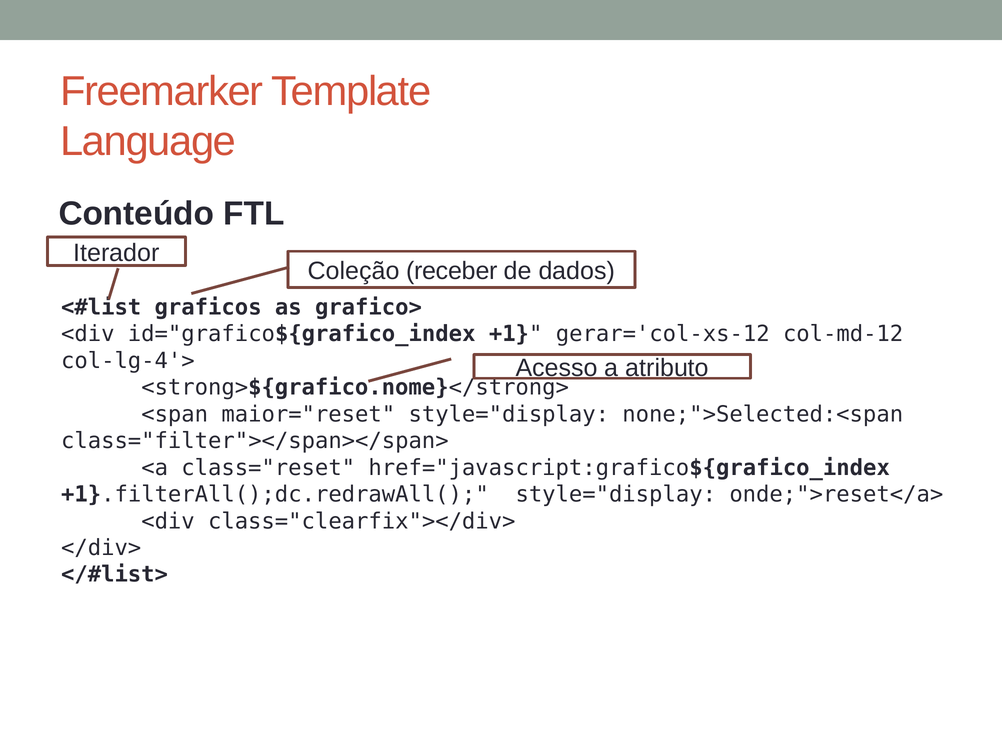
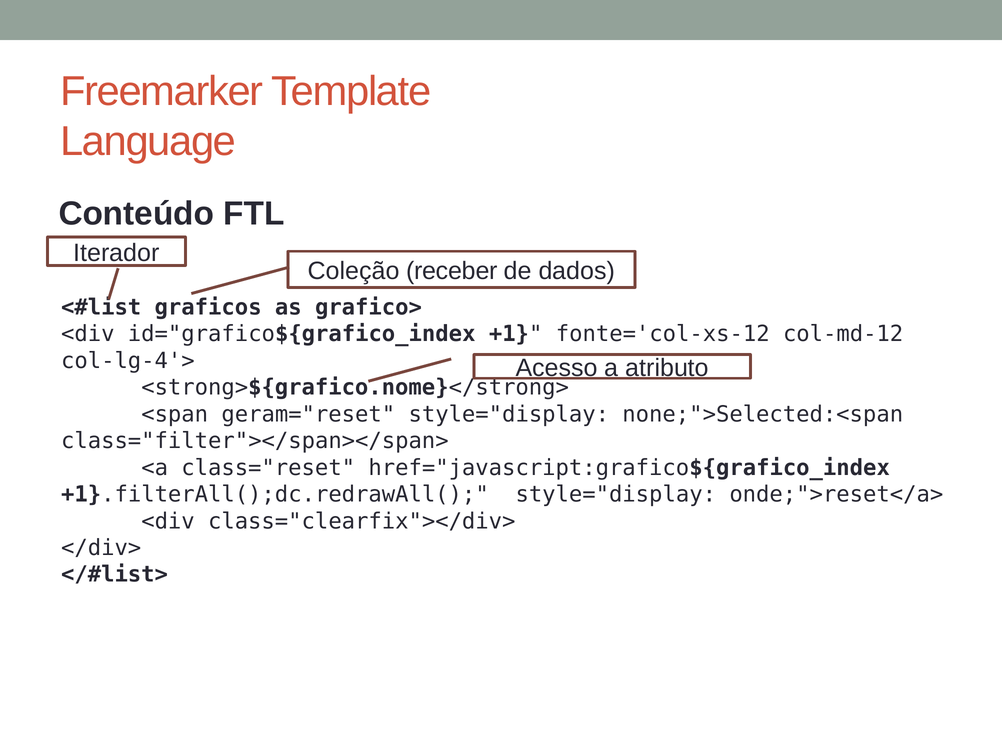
gerar='col-xs-12: gerar='col-xs-12 -> fonte='col-xs-12 (663, 334)
maior="reset: maior="reset -> geram="reset (308, 414)
